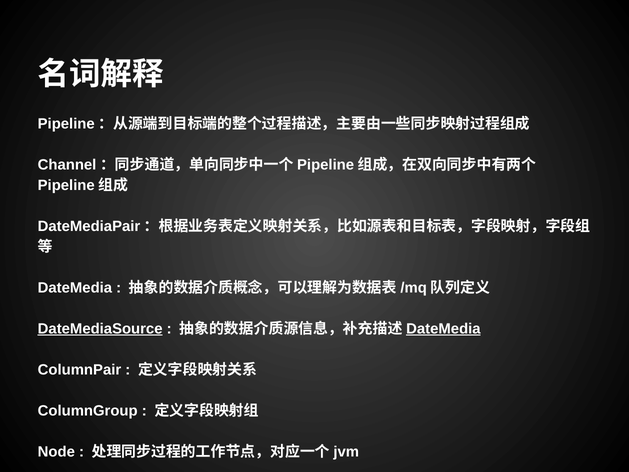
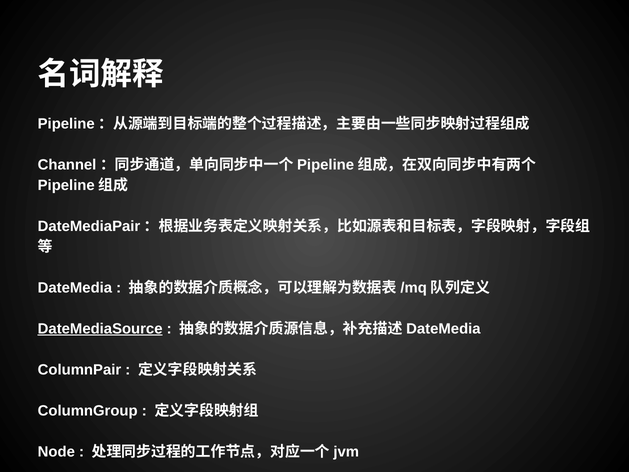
DateMedia underline: present -> none (443, 328)
